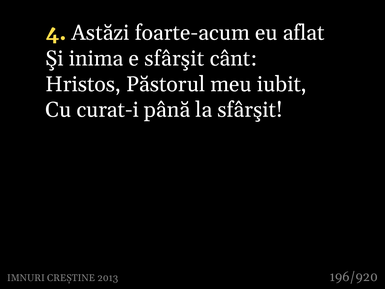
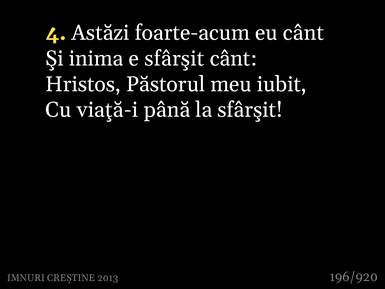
eu aflat: aflat -> cânt (303, 33)
curat-i: curat-i -> viaţă-i (108, 110)
